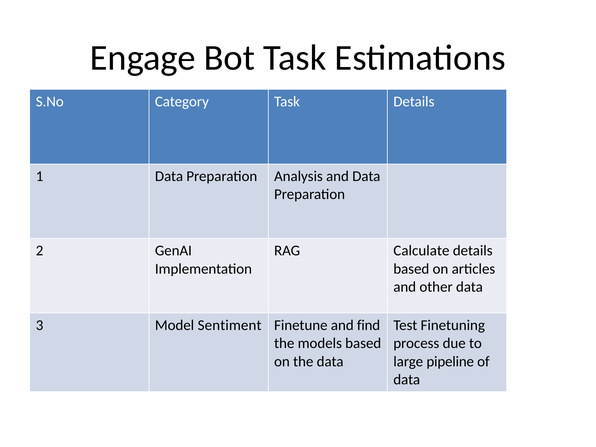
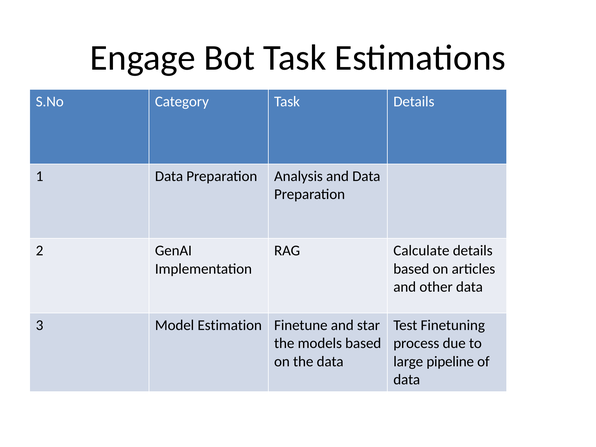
Sentiment: Sentiment -> Estimation (230, 325)
find: find -> star (369, 325)
